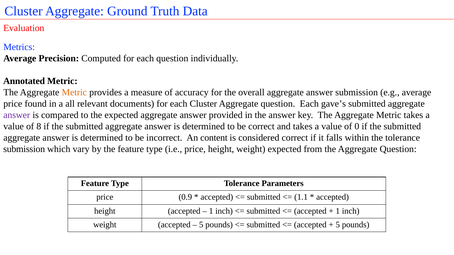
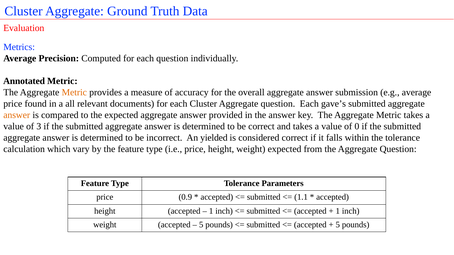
answer colour: purple -> orange (17, 115)
8: 8 -> 3 (39, 127)
content: content -> yielded (214, 138)
submission: submission -> calculation (24, 149)
